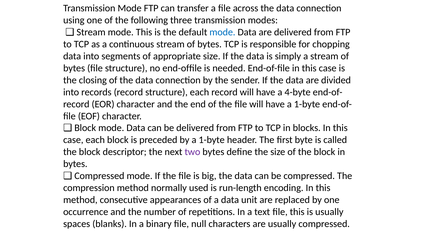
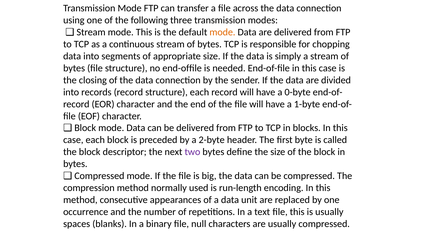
mode colour: blue -> orange (222, 32)
4-byte: 4-byte -> 0-byte (298, 92)
by a 1-byte: 1-byte -> 2-byte (212, 140)
